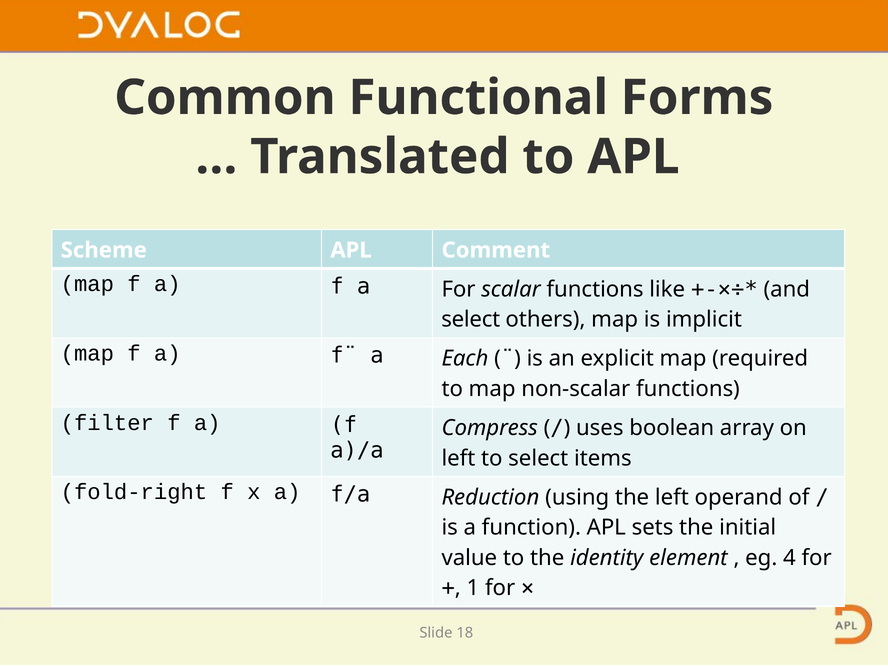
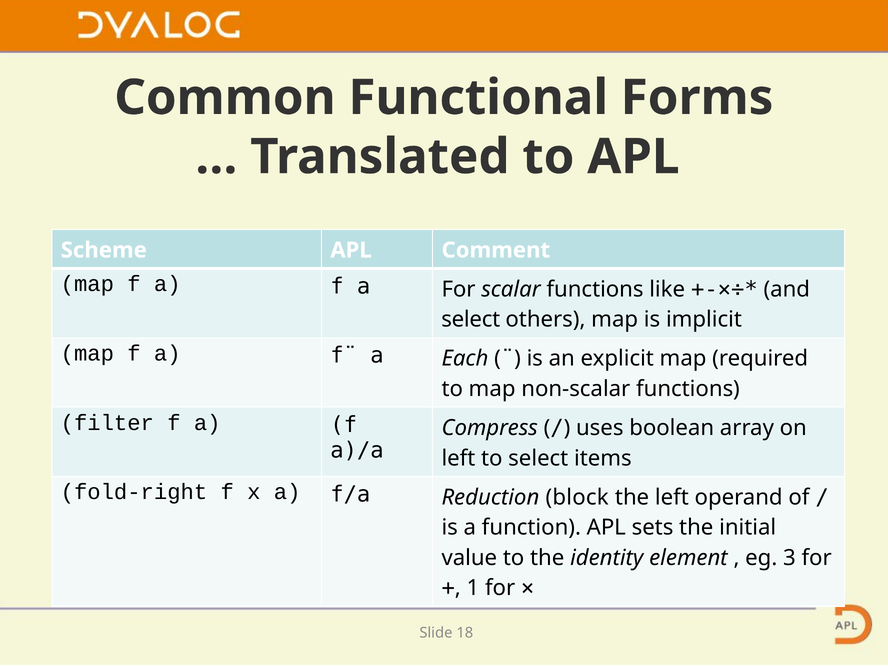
using: using -> block (577, 497)
4: 4 -> 3 (789, 558)
